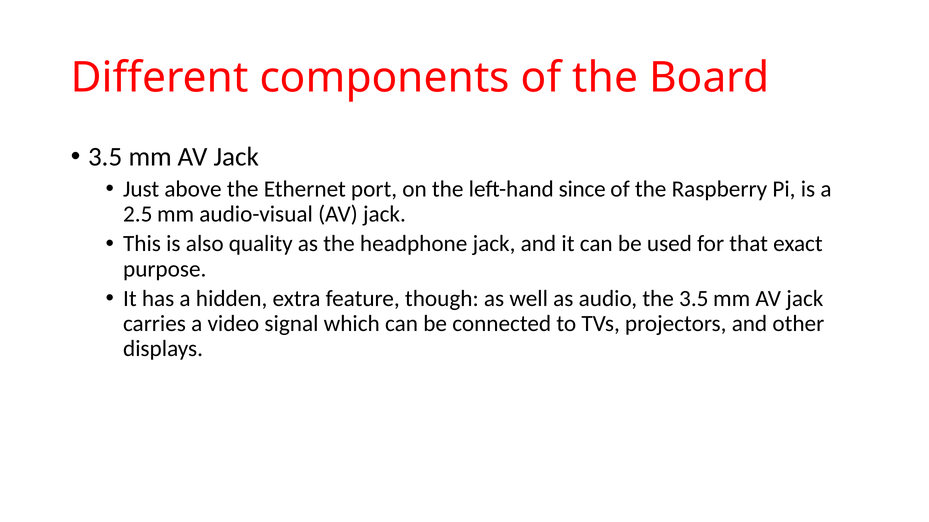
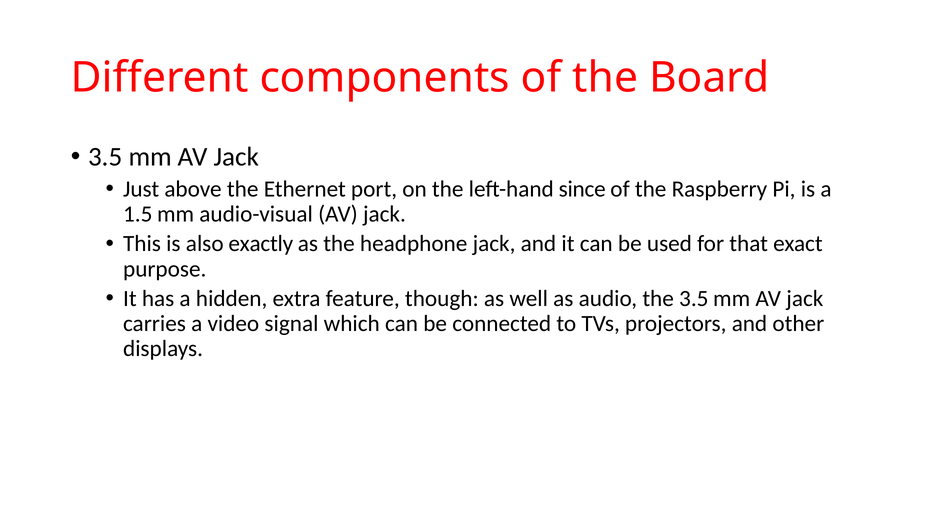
2.5: 2.5 -> 1.5 (138, 214)
quality: quality -> exactly (261, 244)
